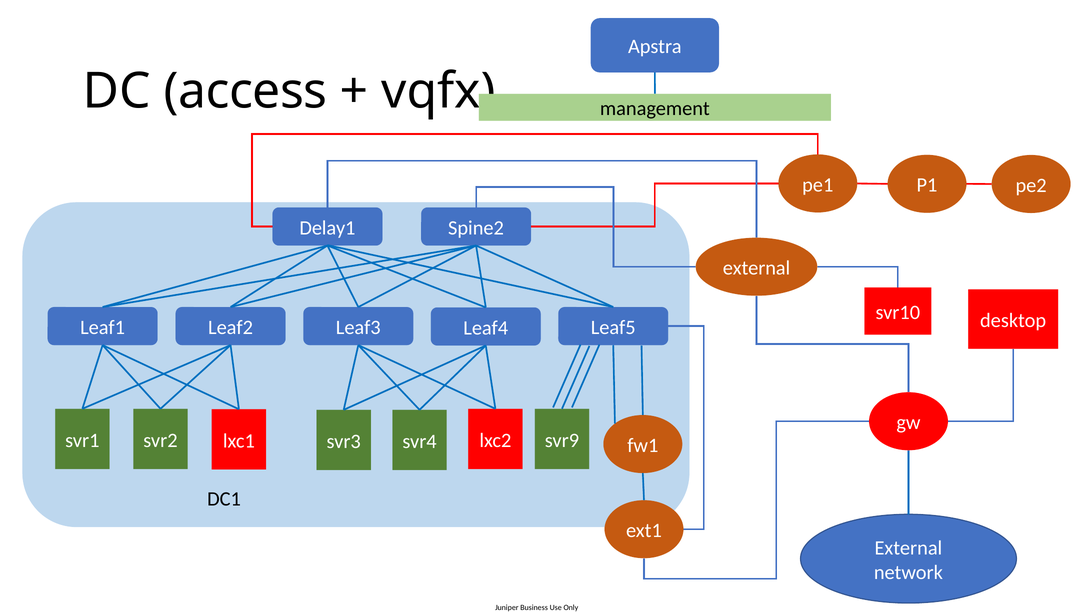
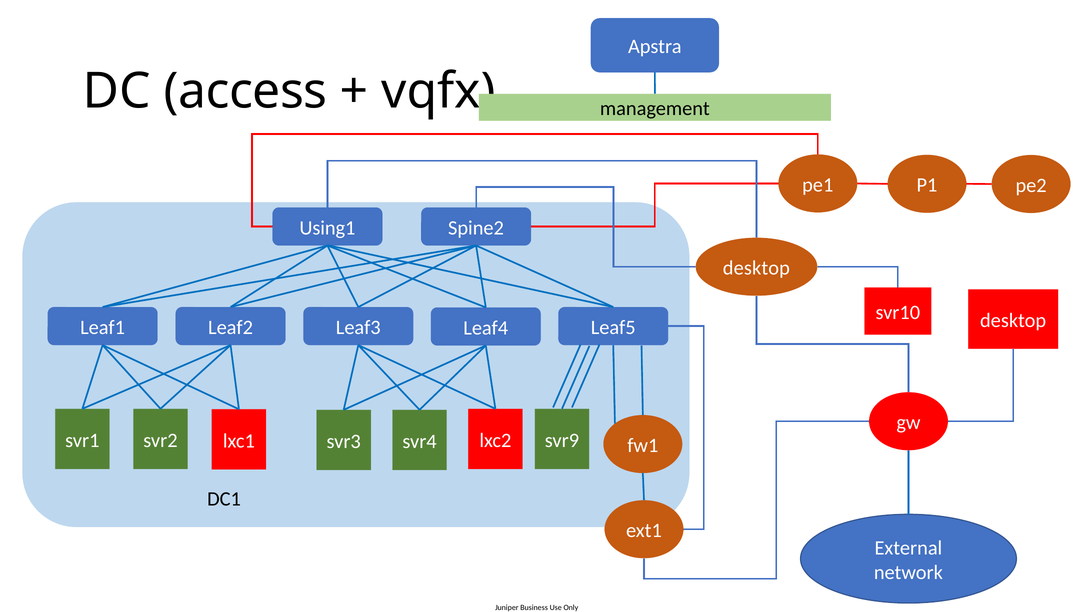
Delay1: Delay1 -> Using1 (327, 228)
external: external -> desktop (756, 268)
